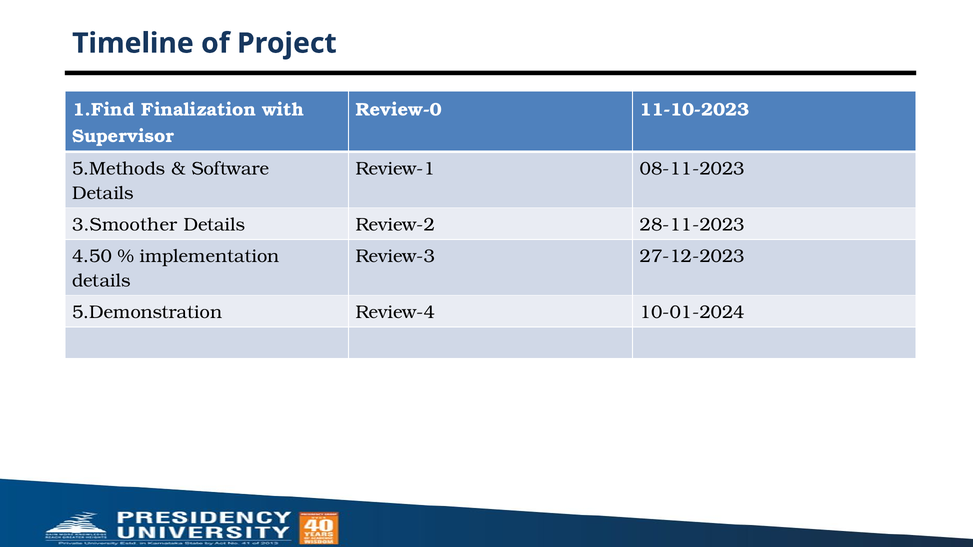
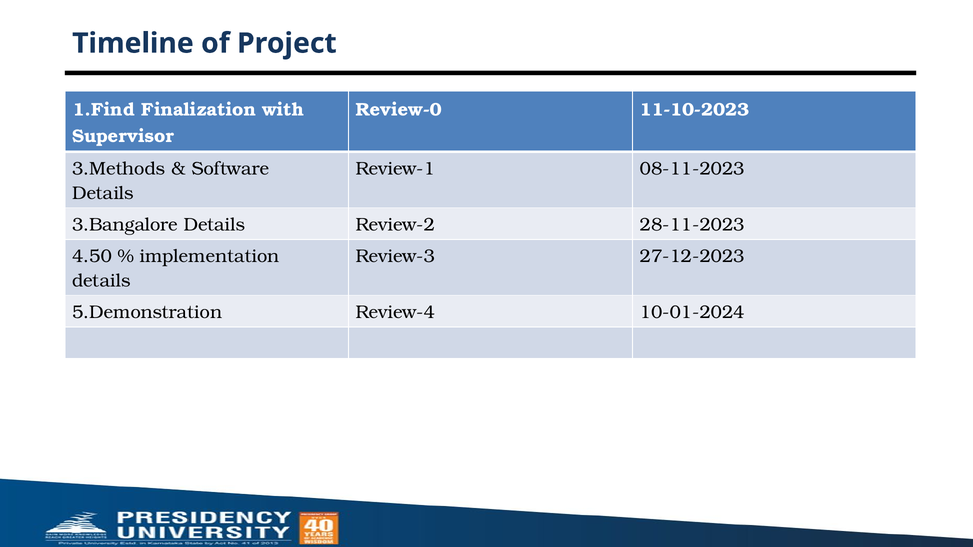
5.Methods: 5.Methods -> 3.Methods (119, 169)
3.Smoother: 3.Smoother -> 3.Bangalore (125, 225)
